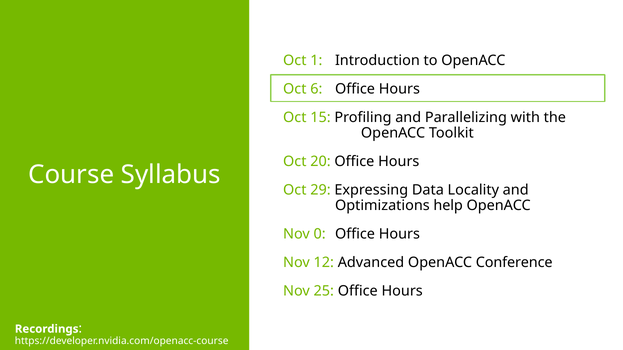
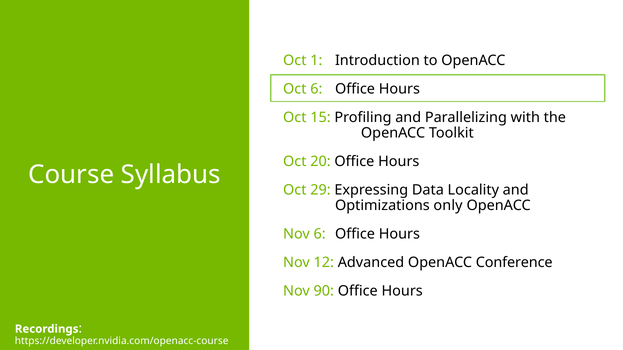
help: help -> only (448, 206)
Nov 0: 0 -> 6 (320, 234)
25: 25 -> 90 (324, 292)
